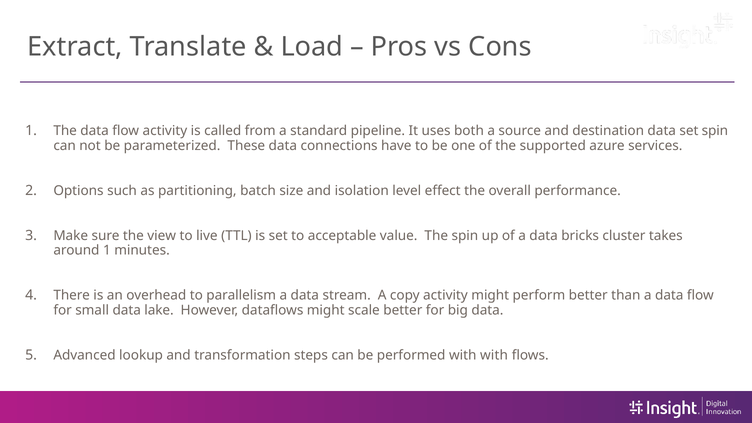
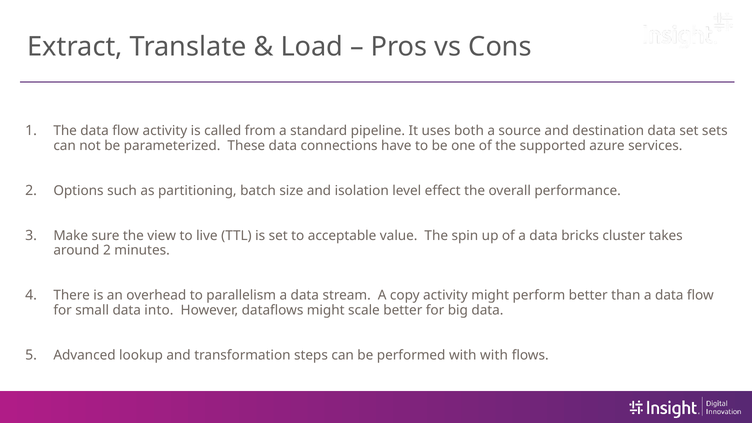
set spin: spin -> sets (715, 131)
around 1: 1 -> 2 (107, 250)
lake: lake -> into (159, 310)
